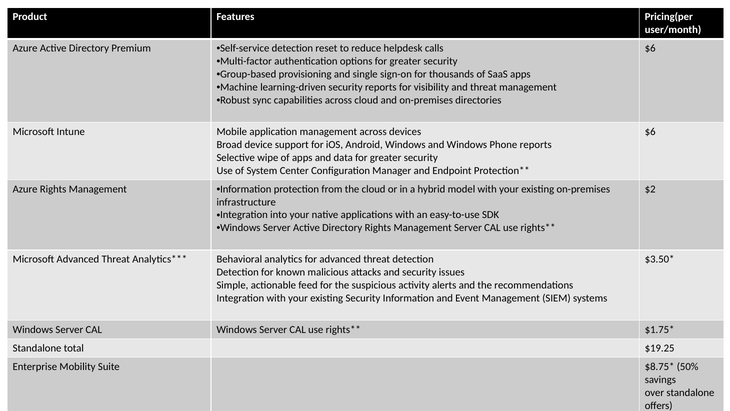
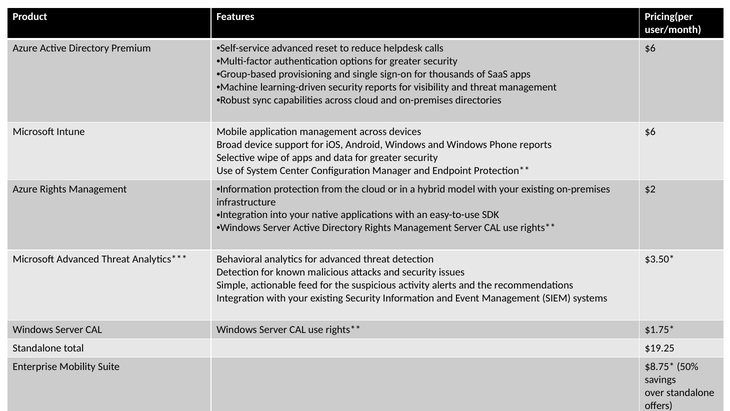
Self-service detection: detection -> advanced (292, 48)
